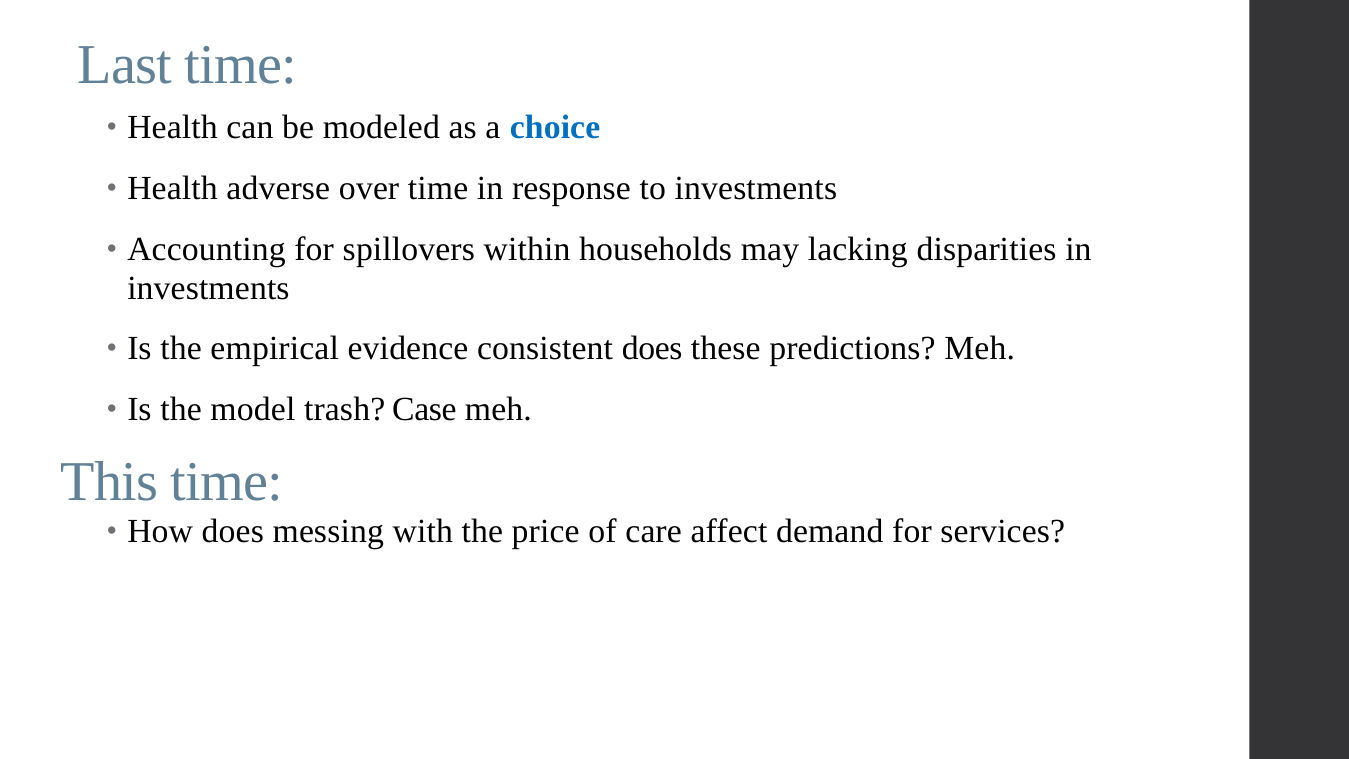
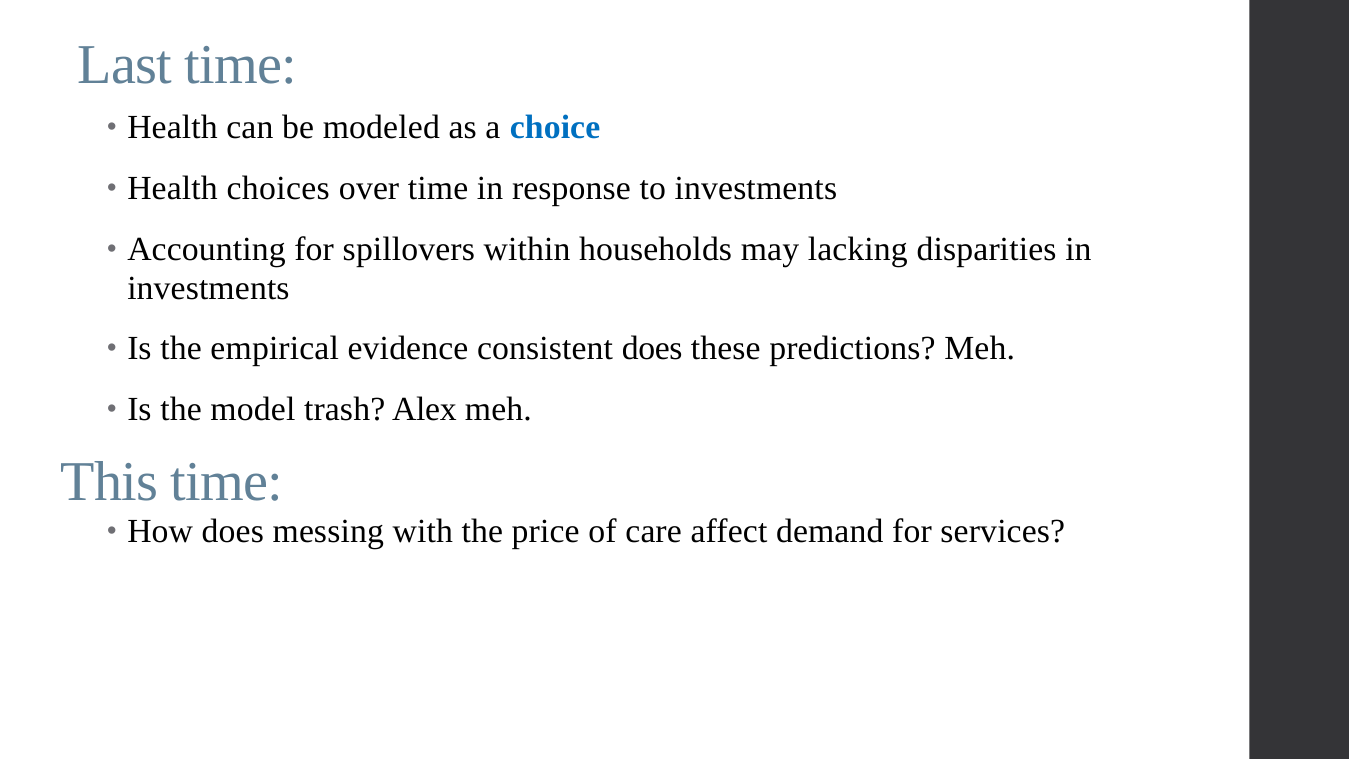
adverse: adverse -> choices (278, 188)
Case: Case -> Alex (424, 410)
